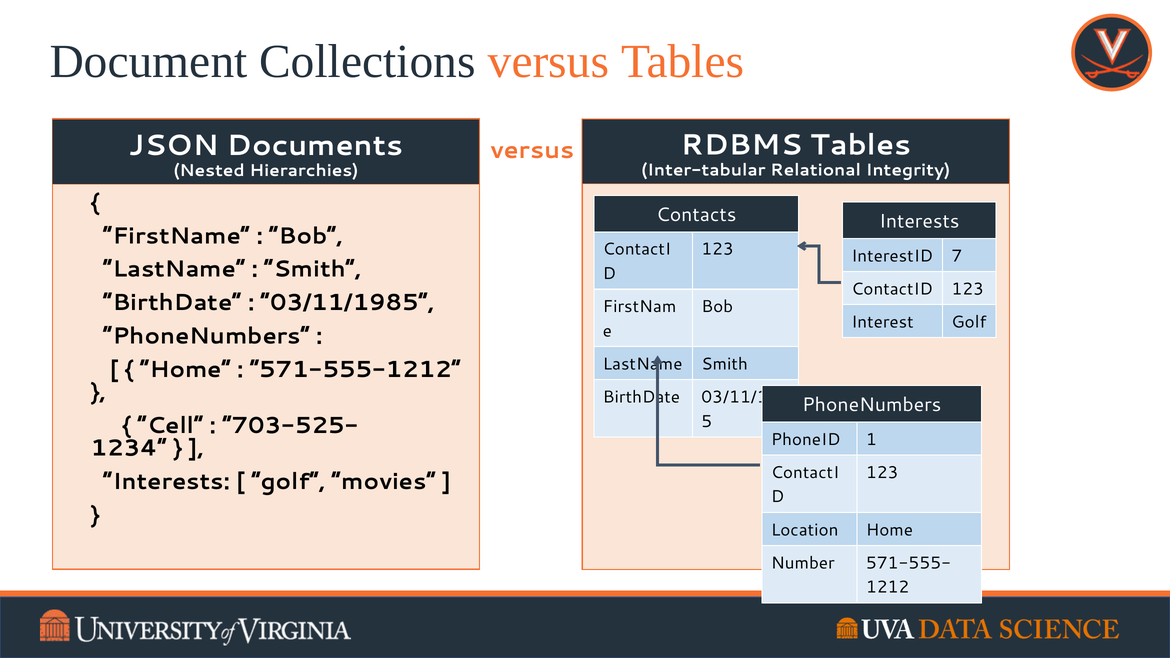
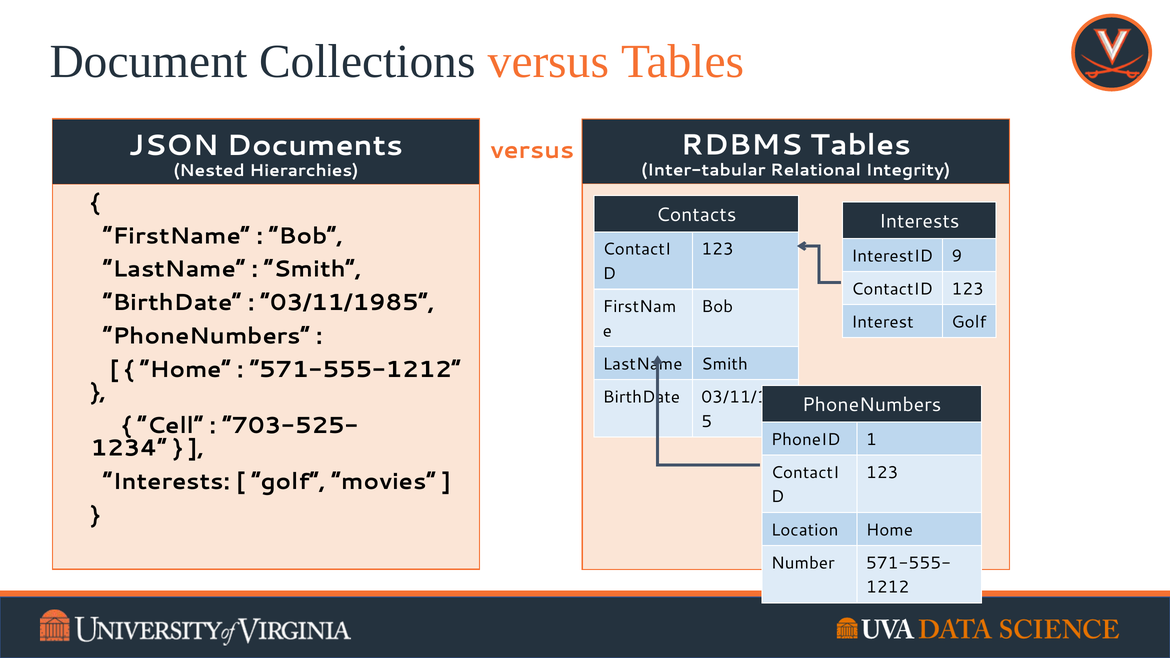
7: 7 -> 9 (957, 256)
